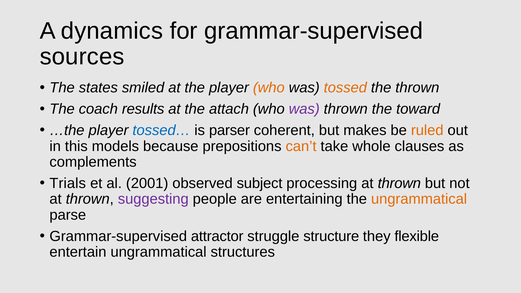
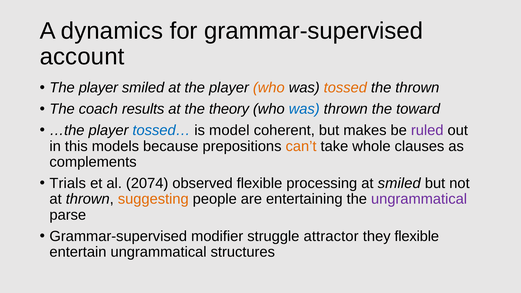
sources: sources -> account (82, 57)
states: states -> player (98, 88)
attach: attach -> theory (229, 109)
was colour: purple -> blue (304, 109)
parser: parser -> model (229, 130)
ruled colour: orange -> purple (427, 130)
2001: 2001 -> 2074 (147, 183)
observed subject: subject -> flexible (259, 183)
processing at thrown: thrown -> smiled (399, 183)
suggesting colour: purple -> orange (153, 199)
ungrammatical colour: orange -> purple (419, 199)
attractor: attractor -> modifier (217, 236)
structure: structure -> attractor (331, 236)
